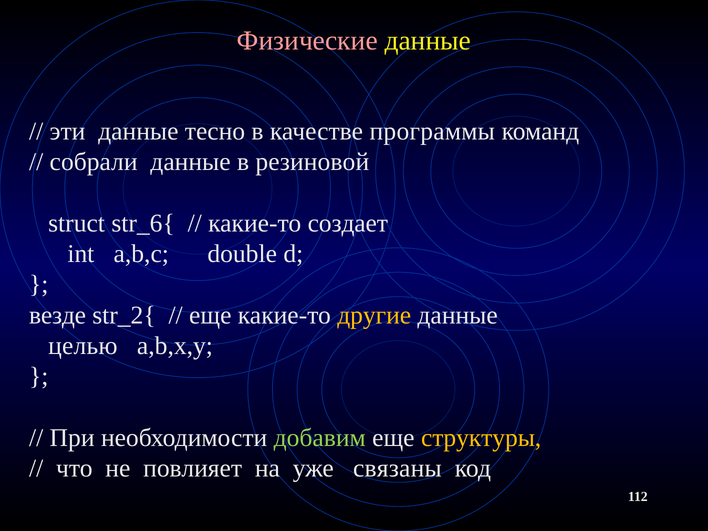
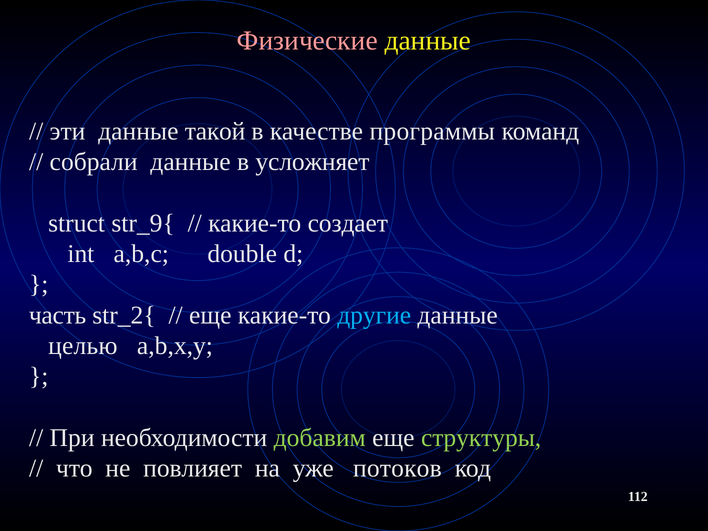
тесно: тесно -> такой (215, 131)
резиновой: резиновой -> усложняет (312, 162)
str_6{: str_6{ -> str_9{ (143, 223)
везде: везде -> часть (58, 315)
другие colour: yellow -> light blue (374, 315)
структуры colour: yellow -> light green (481, 438)
связаны: связаны -> потоков (397, 468)
